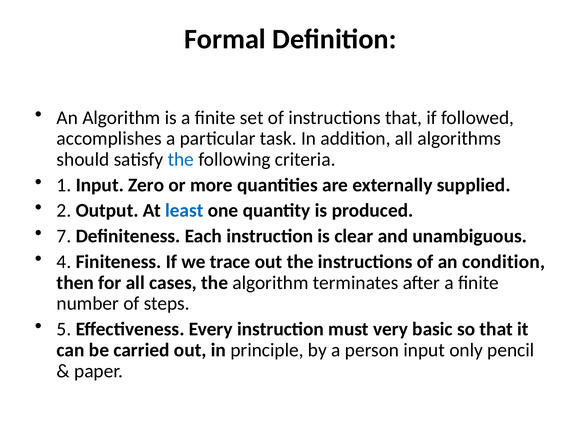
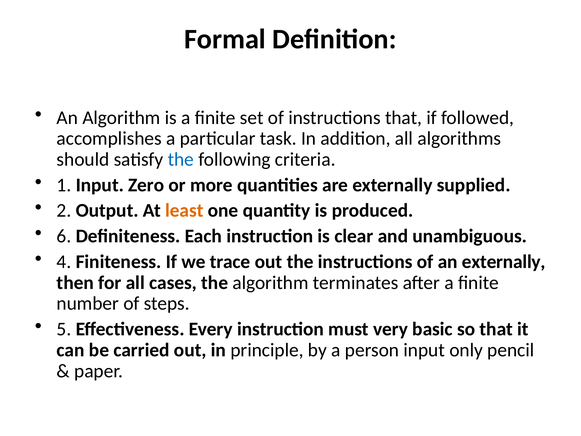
least colour: blue -> orange (184, 210)
7: 7 -> 6 (64, 236)
an condition: condition -> externally (504, 262)
